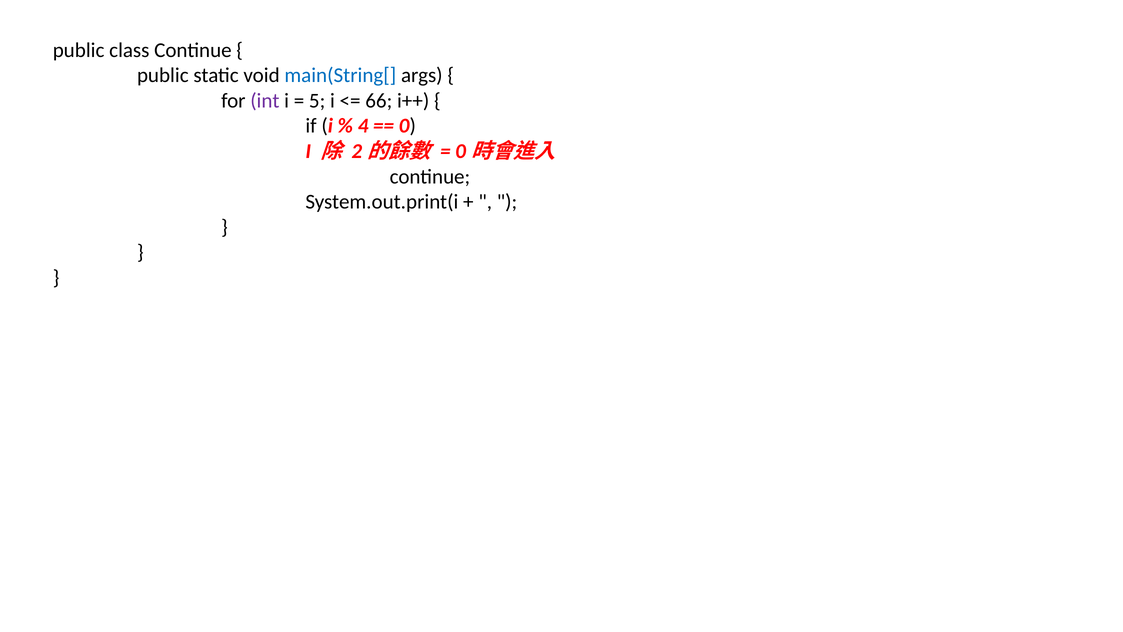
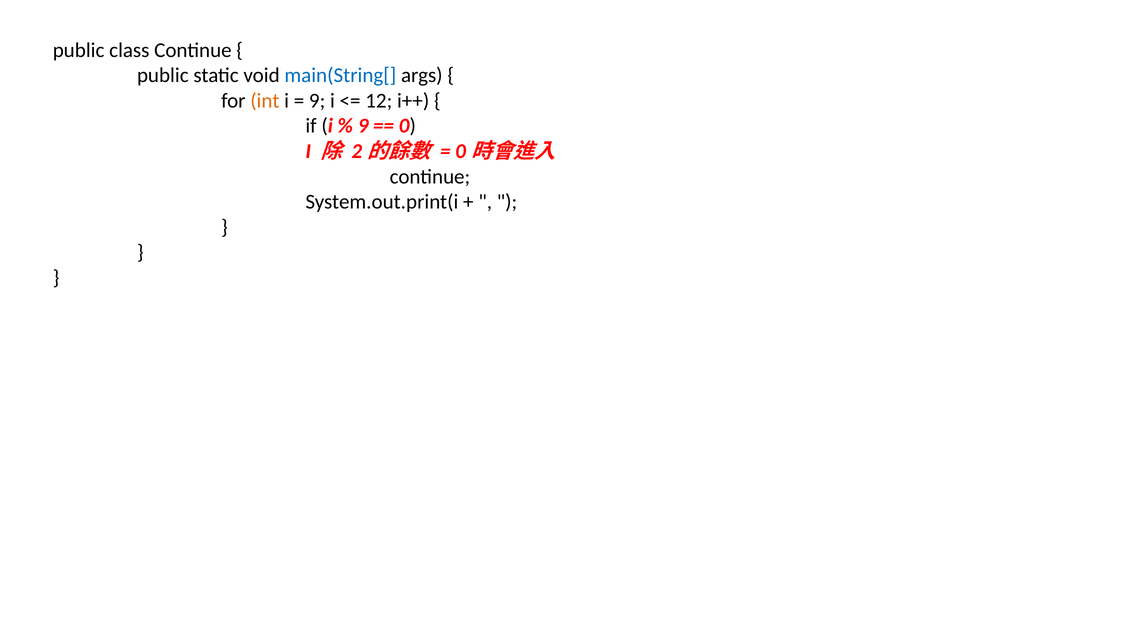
int colour: purple -> orange (265, 101)
5: 5 -> 9 (317, 101)
66: 66 -> 12 (379, 101)
4: 4 -> 9 (363, 126)
